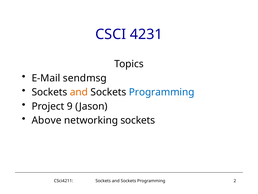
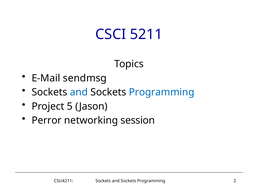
4231: 4231 -> 5211 (146, 34)
and colour: orange -> blue (79, 92)
9: 9 -> 5 (70, 106)
Above: Above -> Perror (47, 120)
networking sockets: sockets -> session (138, 120)
